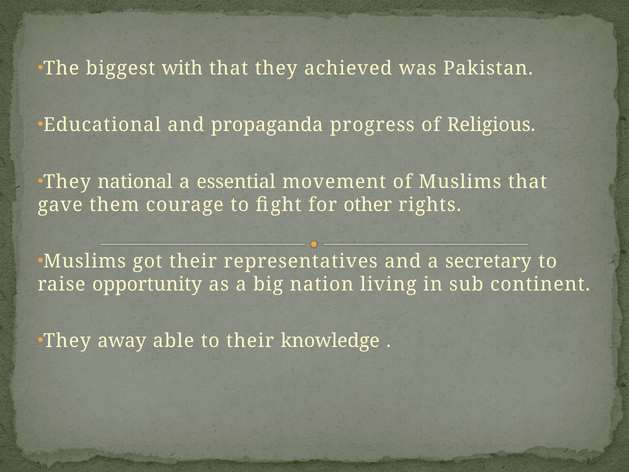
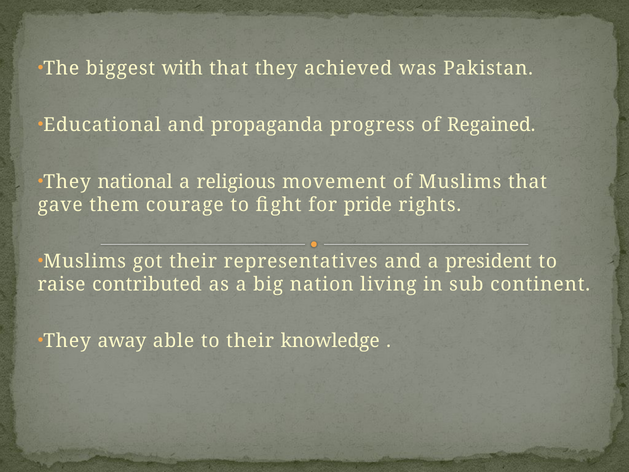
Religious: Religious -> Regained (491, 125)
essential: essential -> religious (236, 182)
other: other -> pride (368, 205)
secretary: secretary -> president (488, 261)
opportunity: opportunity -> contributed (147, 284)
